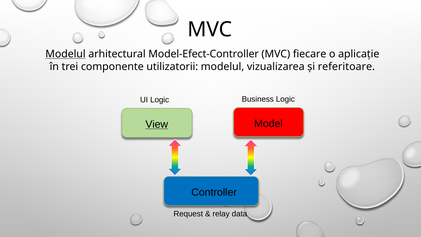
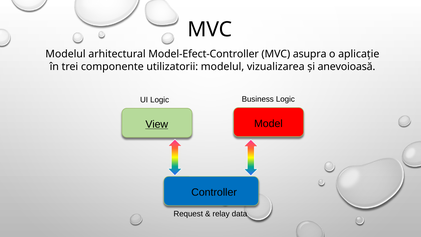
Modelul underline: present -> none (66, 54)
fiecare: fiecare -> asupra (310, 54)
referitoare: referitoare -> anevoioasă (346, 67)
